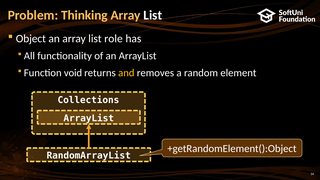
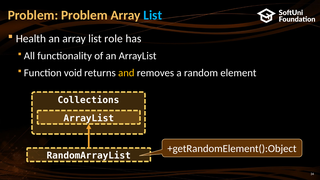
Problem Thinking: Thinking -> Problem (84, 15)
List colour: white -> light blue (153, 15)
Object: Object -> Health (31, 39)
